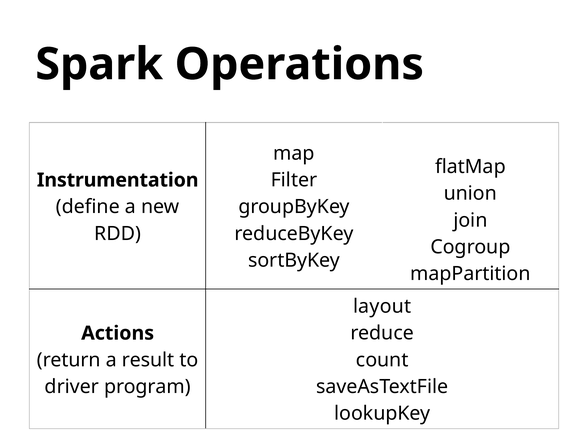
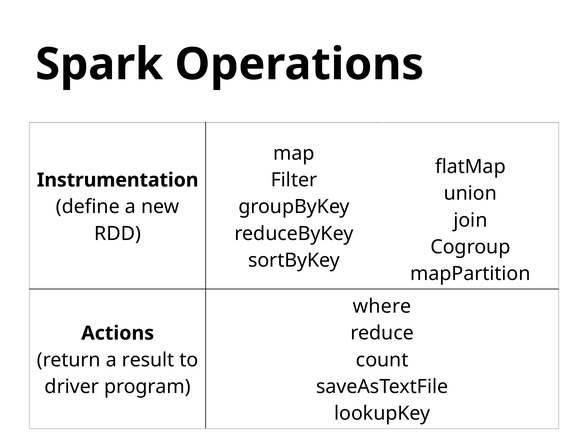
layout: layout -> where (382, 306)
